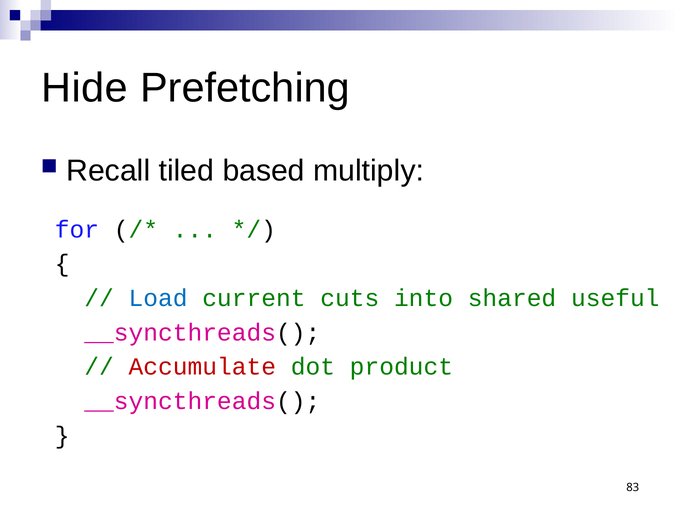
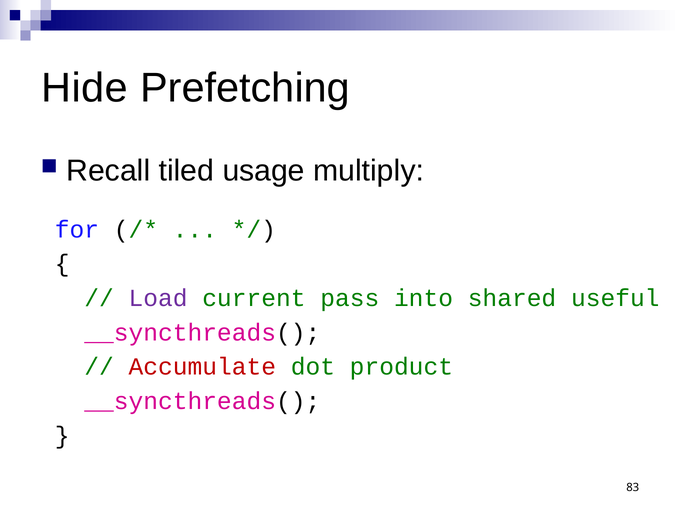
based: based -> usage (264, 171)
Load colour: blue -> purple (158, 298)
cuts: cuts -> pass (350, 298)
